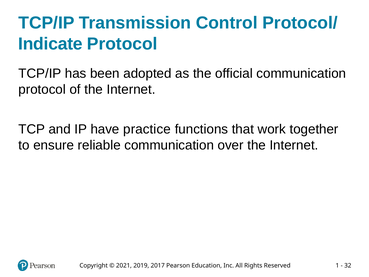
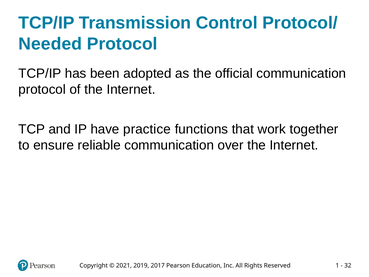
Indicate: Indicate -> Needed (50, 44)
